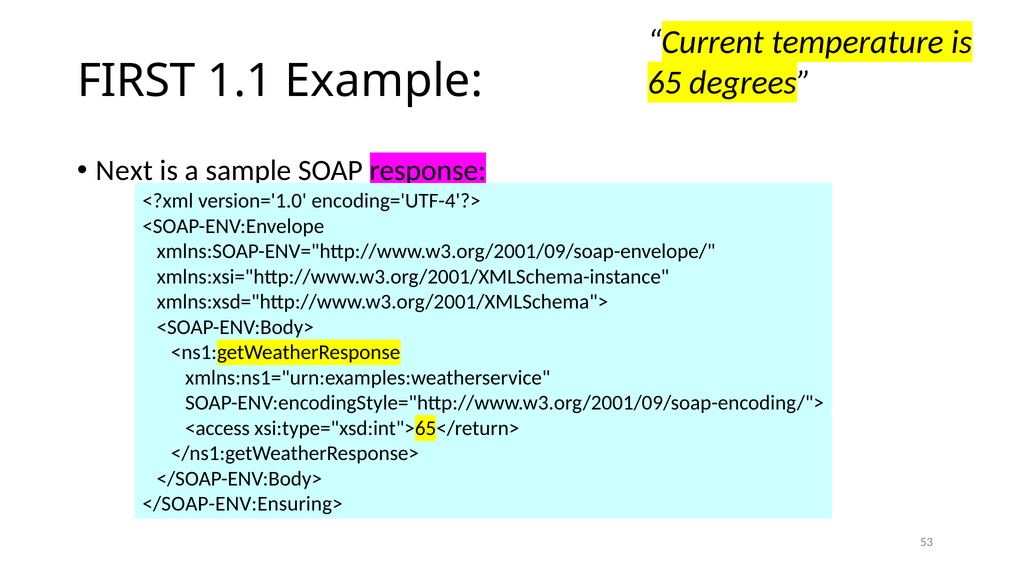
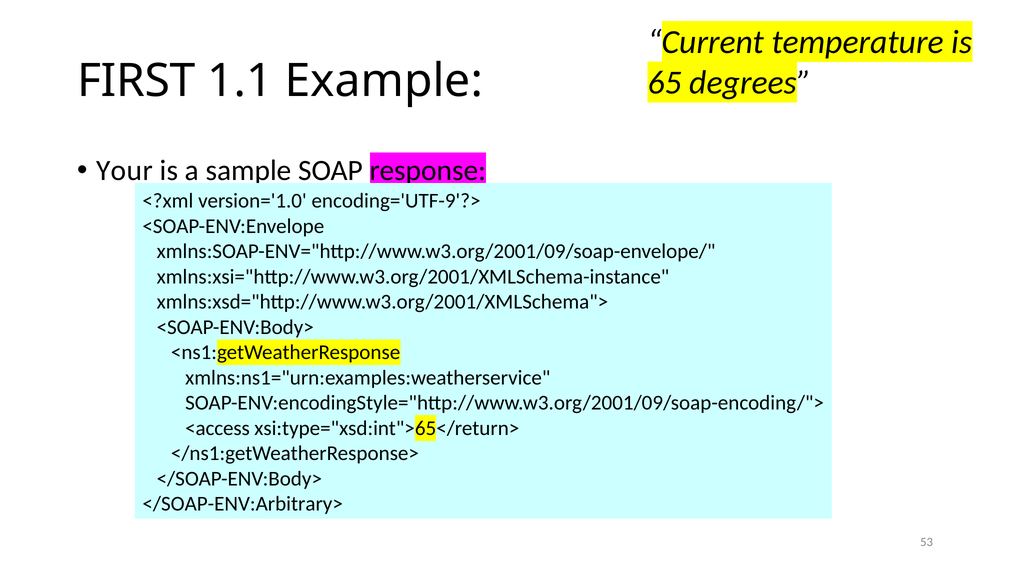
Next: Next -> Your (125, 171)
encoding='UTF-4'?>: encoding='UTF-4'?> -> encoding='UTF-9'?> (396, 201)
</SOAP-ENV:Ensuring>: </SOAP-ENV:Ensuring> -> </SOAP-ENV:Arbitrary> (243, 504)
